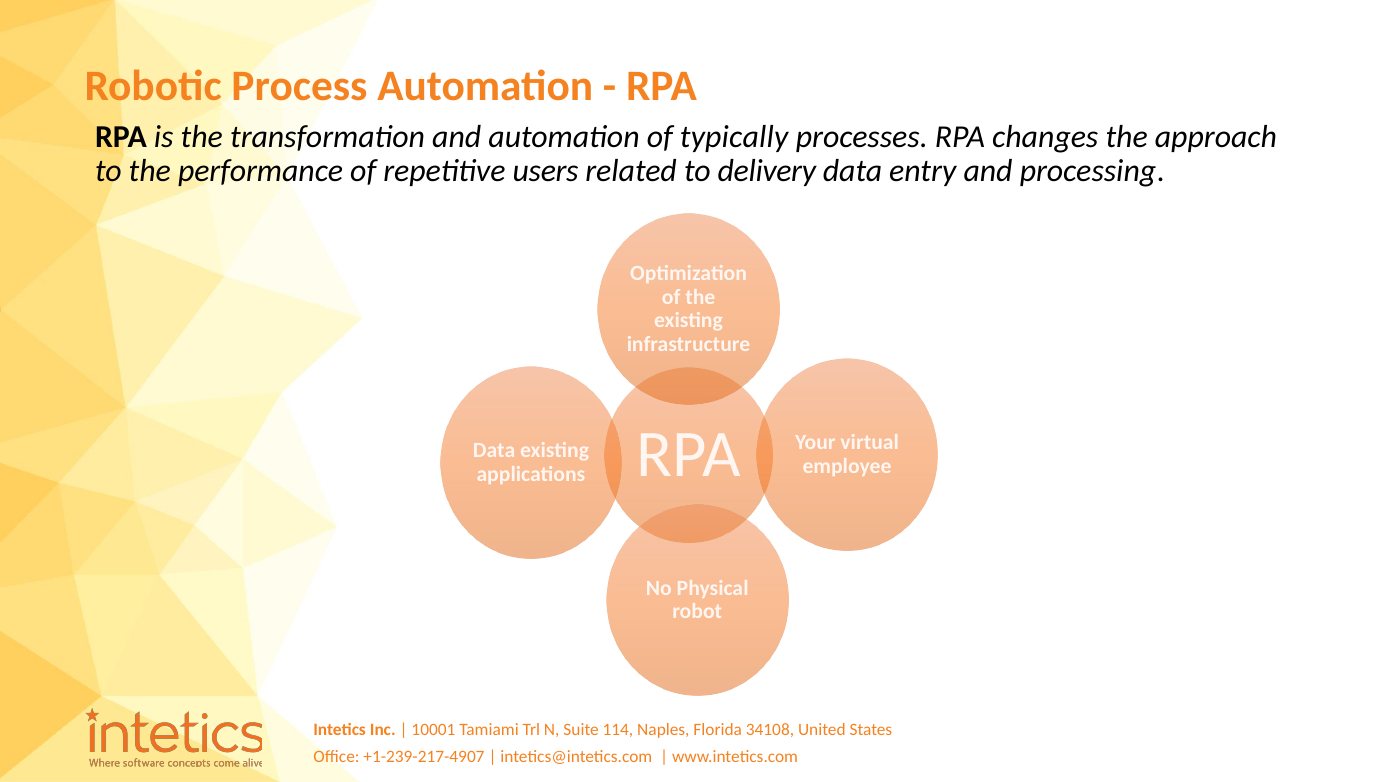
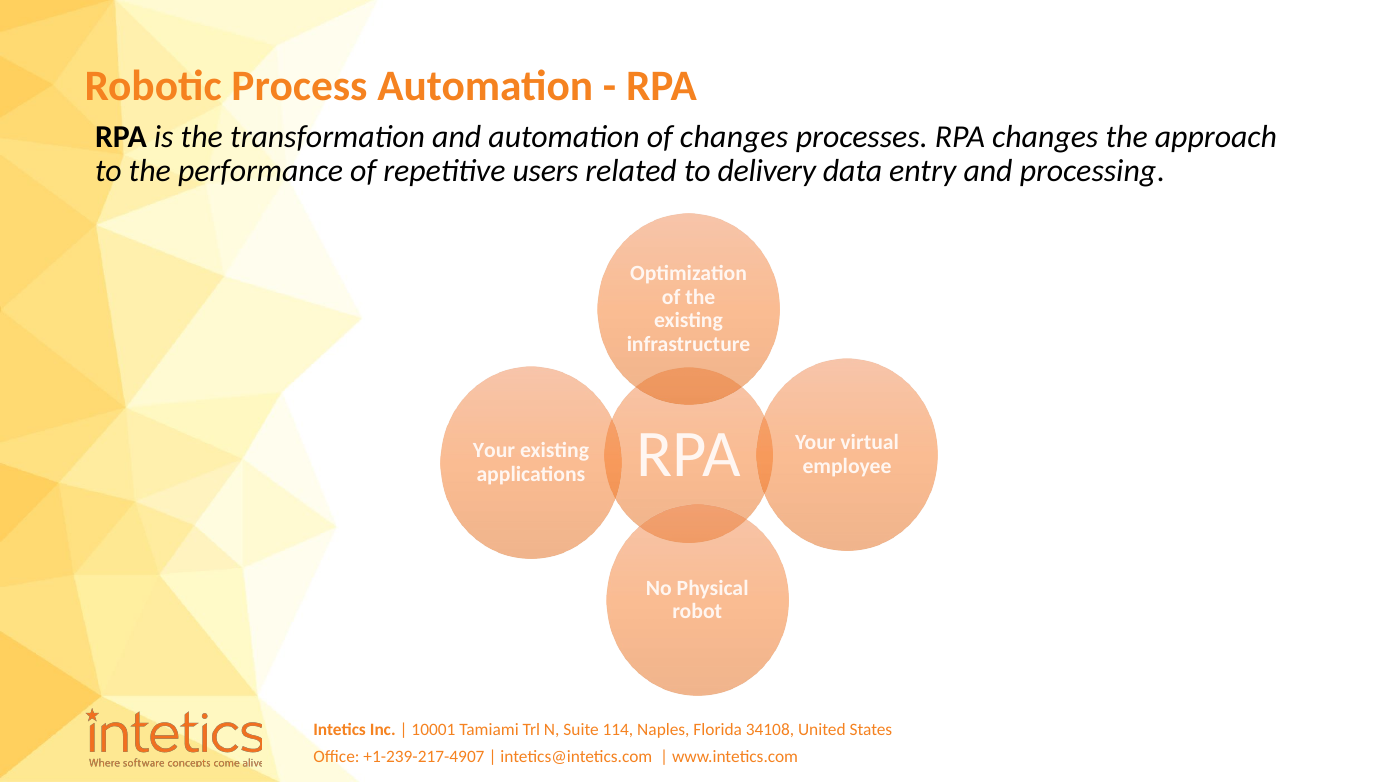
of typically: typically -> changes (734, 137)
Data: Data -> Your (494, 451)
